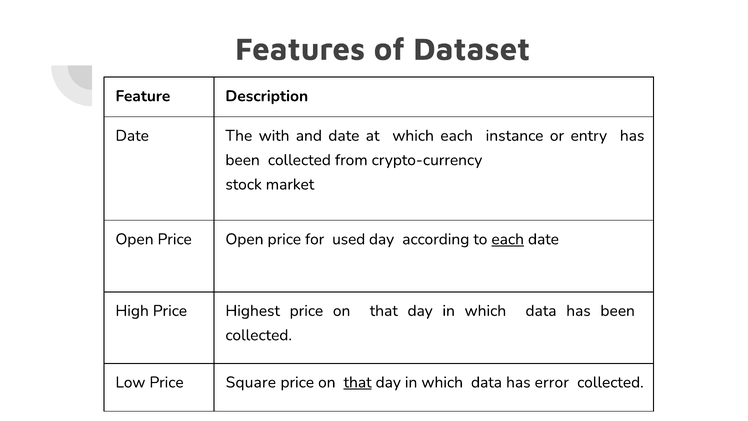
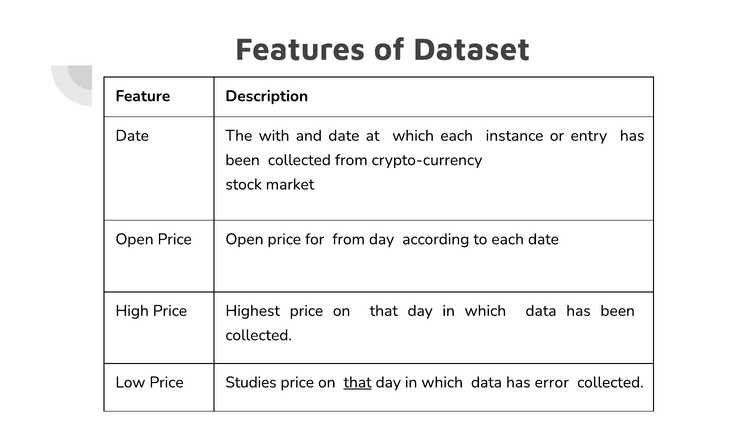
for used: used -> from (349, 239)
each underline: present -> none (508, 239)
Square: Square -> Studies (251, 382)
